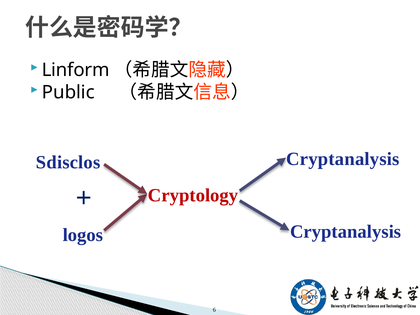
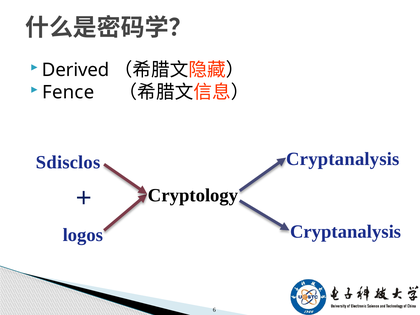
Linform: Linform -> Derived (76, 70)
Public: Public -> Fence (68, 92)
Cryptology colour: red -> black (193, 195)
